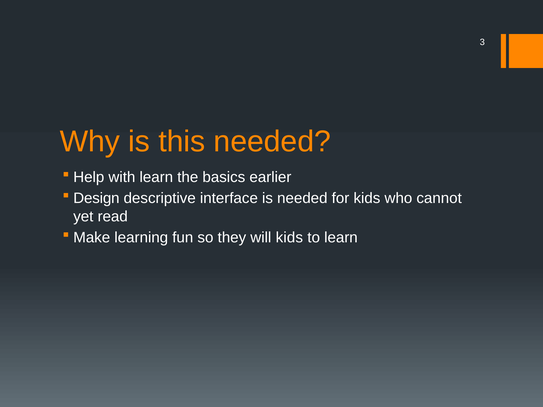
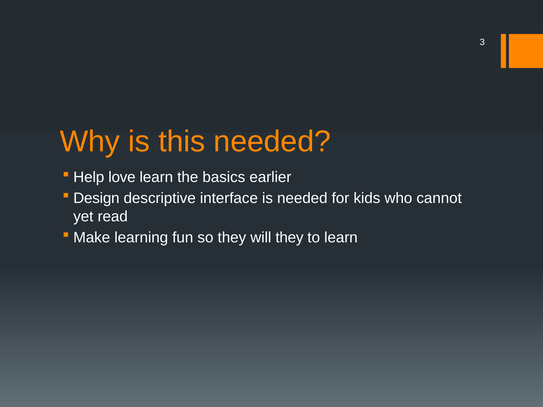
with: with -> love (122, 177)
will kids: kids -> they (289, 238)
